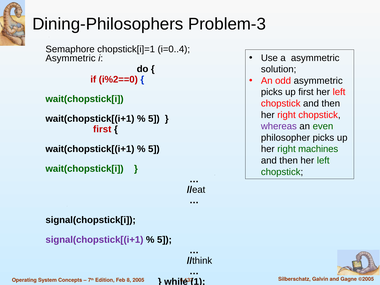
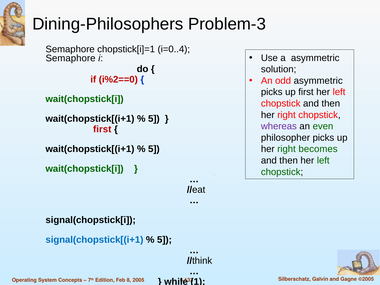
Asymmetric: Asymmetric -> Semaphore (71, 58)
machines: machines -> becomes (318, 149)
signal(chopstick[(i+1 colour: purple -> blue (94, 240)
